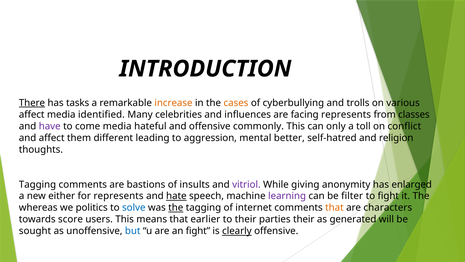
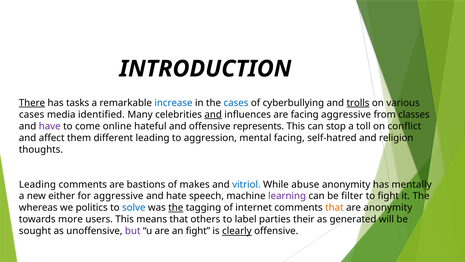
increase colour: orange -> blue (173, 103)
cases colour: orange -> blue (236, 103)
trolls underline: none -> present (358, 103)
affect: affect -> cases (32, 114)
and underline: none -> present (213, 114)
facing represents: represents -> aggressive (346, 114)
come media: media -> online (117, 126)
commonly: commonly -> represents (259, 126)
only: only -> stop (336, 126)
mental better: better -> facing (289, 138)
Tagging: Tagging -> Leading (37, 184)
insults: insults -> makes (195, 184)
vitriol colour: purple -> blue (246, 184)
giving: giving -> abuse (305, 184)
enlarged: enlarged -> mentally (412, 184)
for represents: represents -> aggressive (119, 196)
hate underline: present -> none (176, 196)
are characters: characters -> anonymity (388, 207)
score: score -> more (70, 219)
earlier: earlier -> others (205, 219)
to their: their -> label (246, 219)
but colour: blue -> purple (133, 231)
